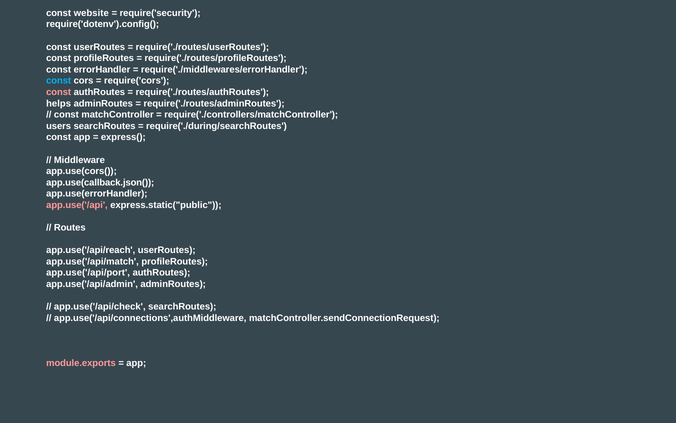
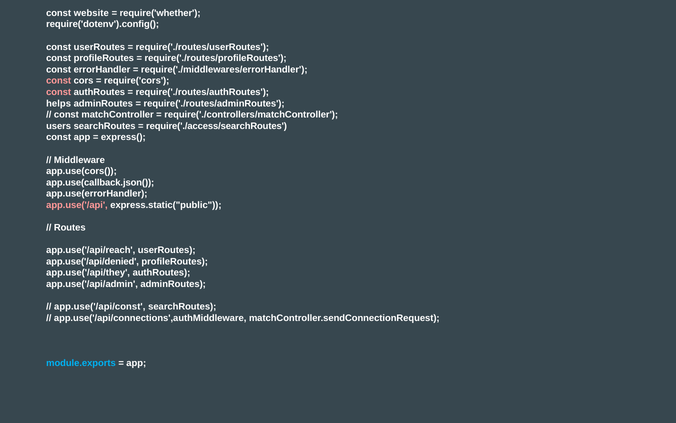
require('security: require('security -> require('whether (160, 13)
const colour: light blue -> pink (59, 81)
require('./during/searchRoutes: require('./during/searchRoutes -> require('./access/searchRoutes (217, 126)
app.use('/api/match: app.use('/api/match -> app.use('/api/denied (93, 261)
app.use('/api/port: app.use('/api/port -> app.use('/api/they (88, 273)
app.use('/api/check: app.use('/api/check -> app.use('/api/const (100, 306)
module.exports colour: pink -> light blue (81, 363)
